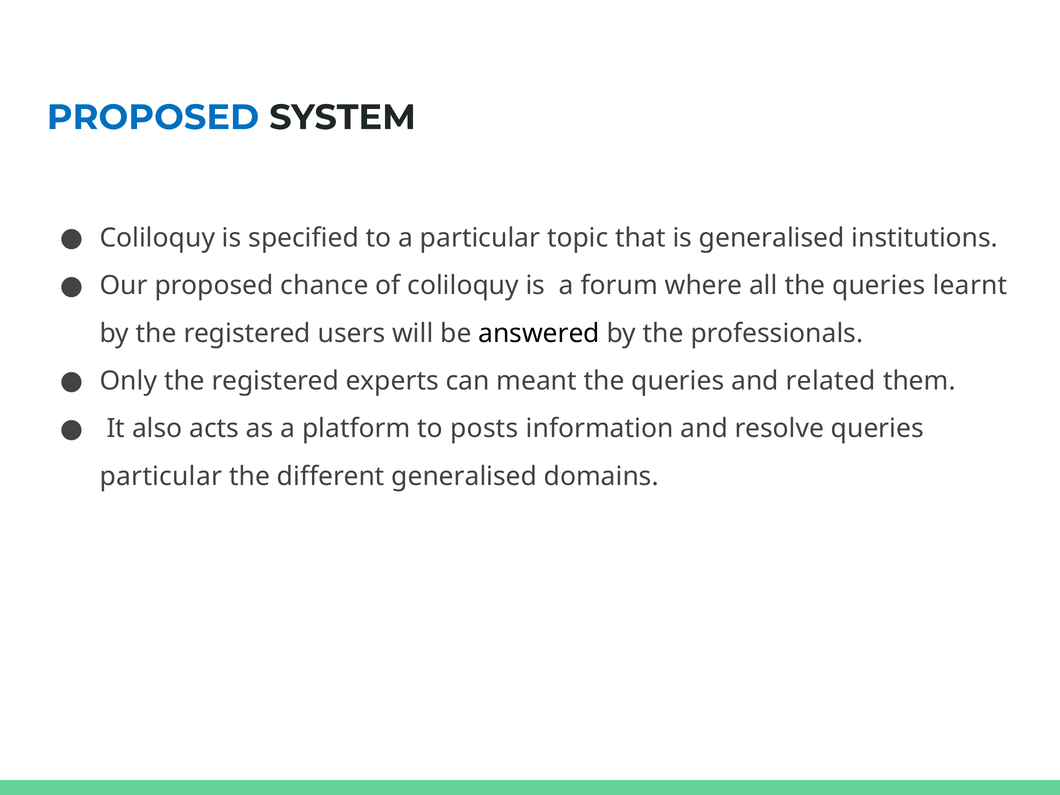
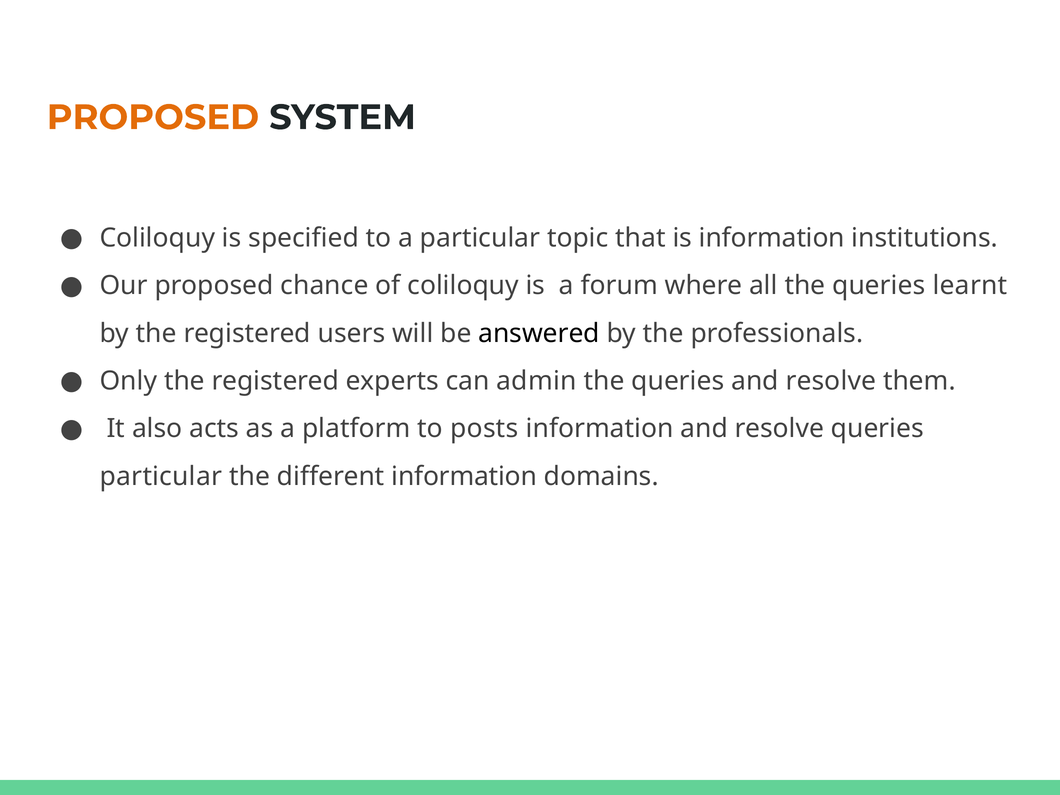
PROPOSED colour: blue -> orange (153, 117)
is generalised: generalised -> information (772, 238)
meant: meant -> admin (536, 381)
queries and related: related -> resolve (831, 381)
different generalised: generalised -> information (464, 476)
